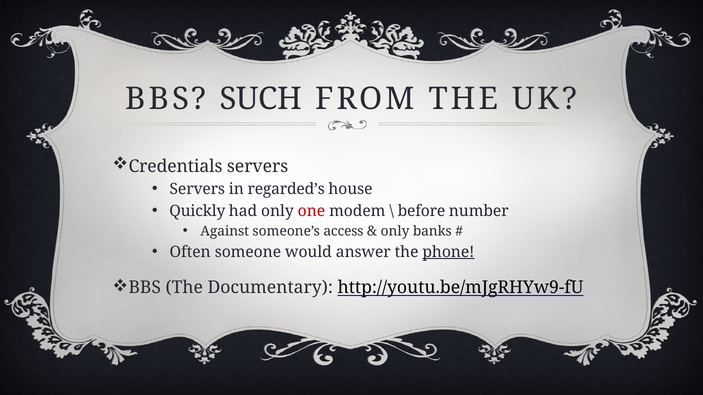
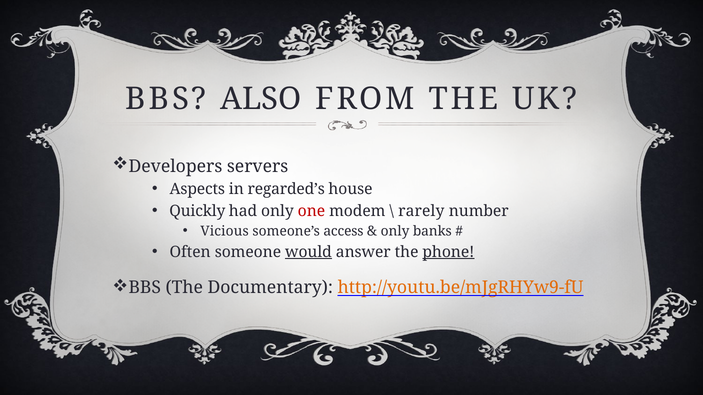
SUCH: SUCH -> ALSO (261, 99)
Credentials: Credentials -> Developers (175, 166)
Servers: Servers -> Aspects (197, 189)
before: before -> rarely (421, 211)
Against: Against -> Vicious (225, 231)
would underline: none -> present (308, 252)
http://youtu.be/mJgRHYw9-fU colour: black -> orange (461, 288)
